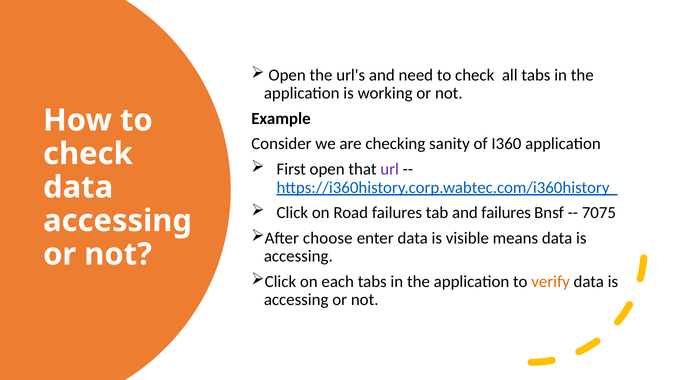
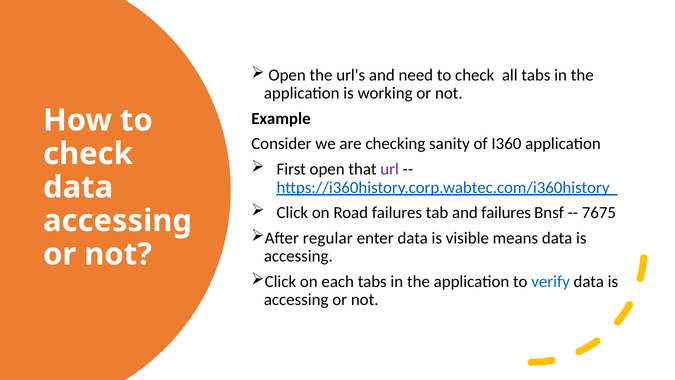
7075: 7075 -> 7675 (599, 213)
choose: choose -> regular (328, 238)
verify colour: orange -> blue (551, 281)
